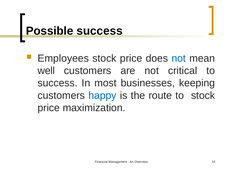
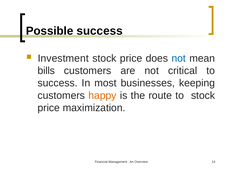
Employees: Employees -> Investment (63, 58)
well: well -> bills (46, 70)
happy colour: blue -> orange (102, 95)
